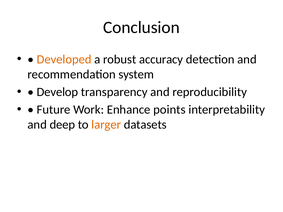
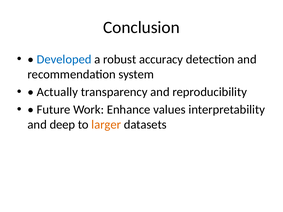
Developed colour: orange -> blue (64, 59)
Develop: Develop -> Actually (57, 92)
points: points -> values (169, 110)
